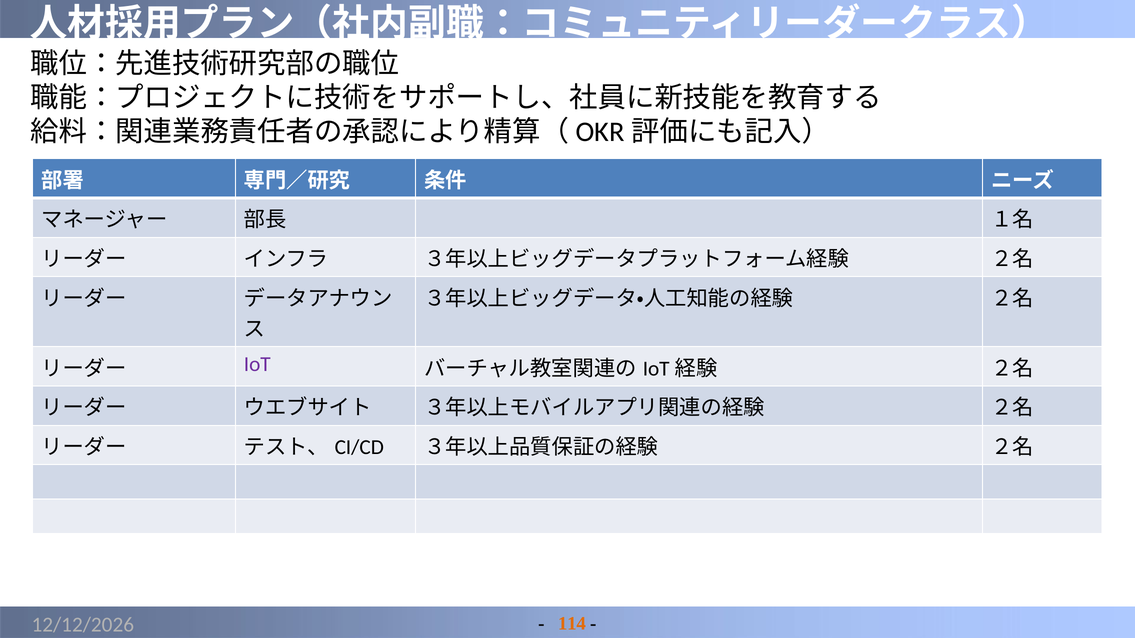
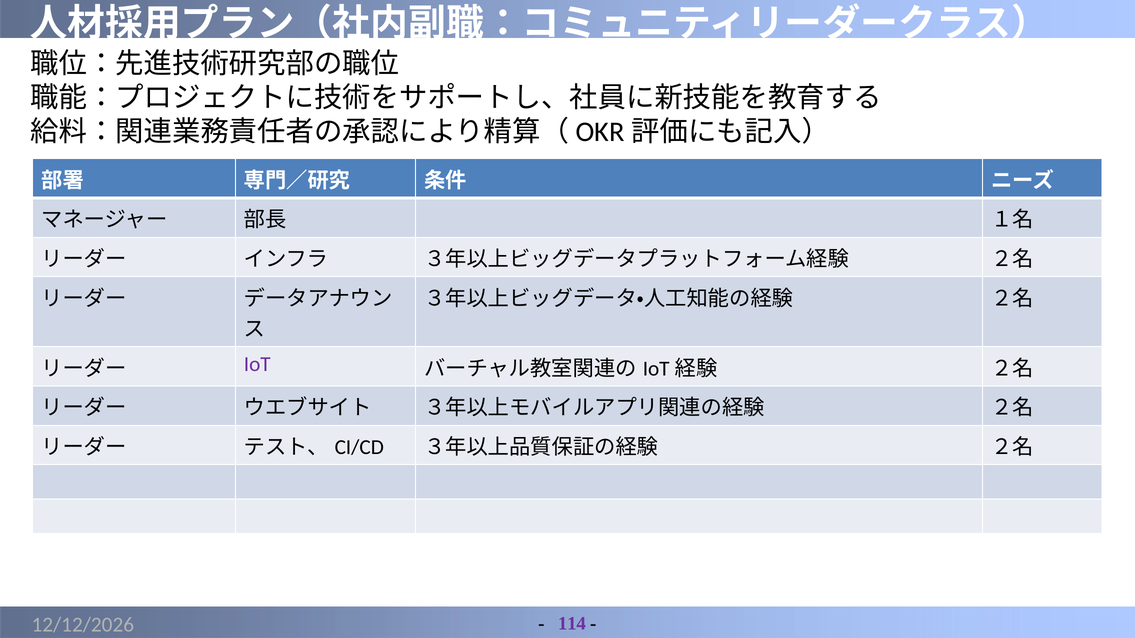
114 colour: orange -> purple (572, 624)
